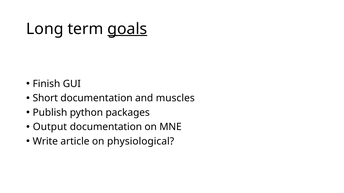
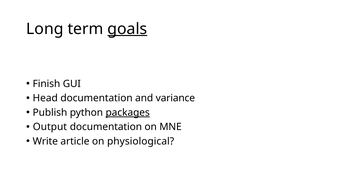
Short: Short -> Head (45, 98)
muscles: muscles -> variance (175, 98)
packages underline: none -> present (128, 113)
